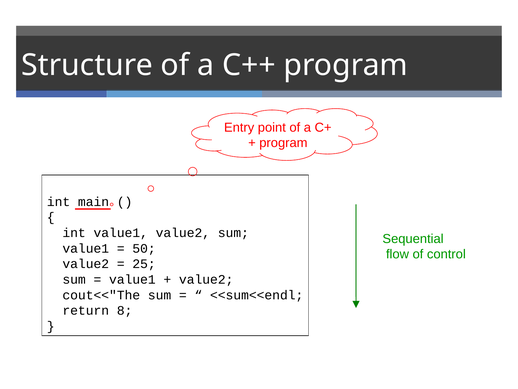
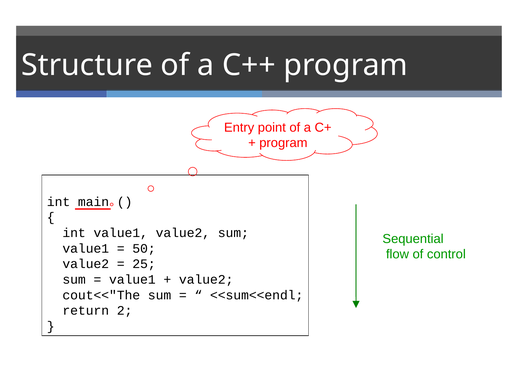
8: 8 -> 2 (125, 310)
